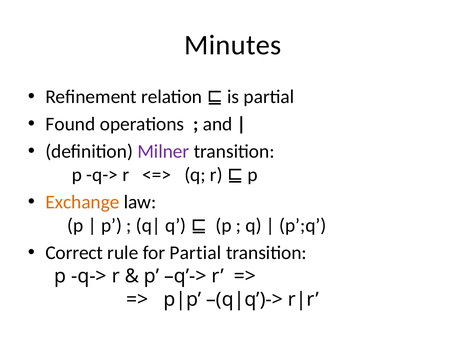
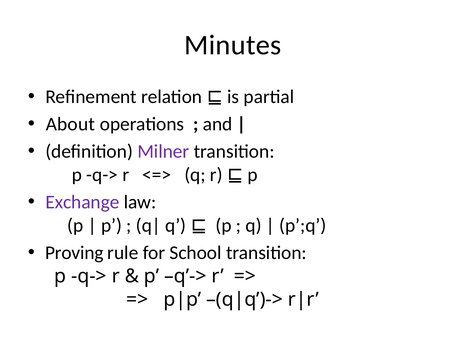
Found: Found -> About (70, 124)
Exchange colour: orange -> purple (82, 203)
Correct: Correct -> Proving (74, 253)
for Partial: Partial -> School (196, 253)
